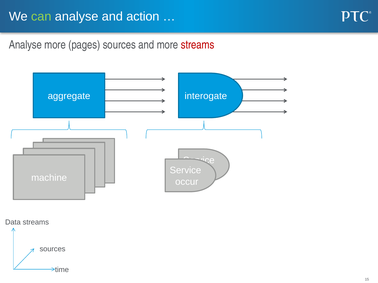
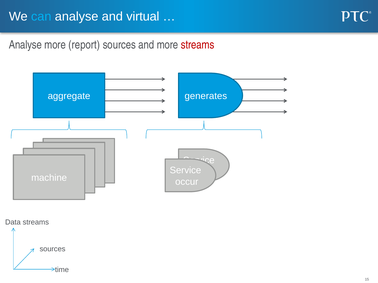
can colour: light green -> light blue (41, 17)
action: action -> virtual (143, 17)
pages: pages -> report (84, 45)
interogate: interogate -> generates (206, 96)
